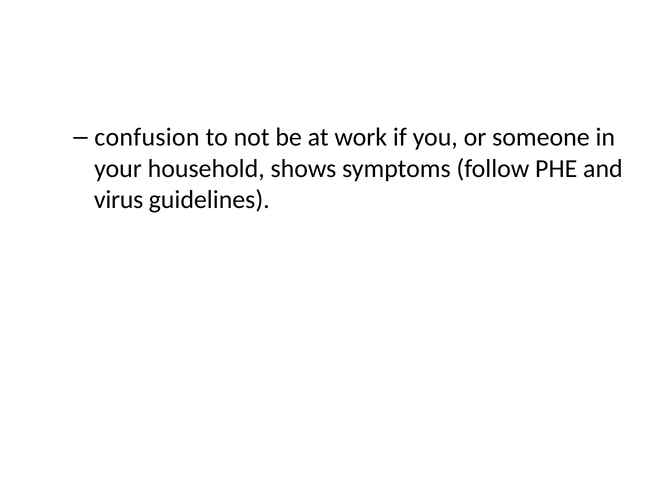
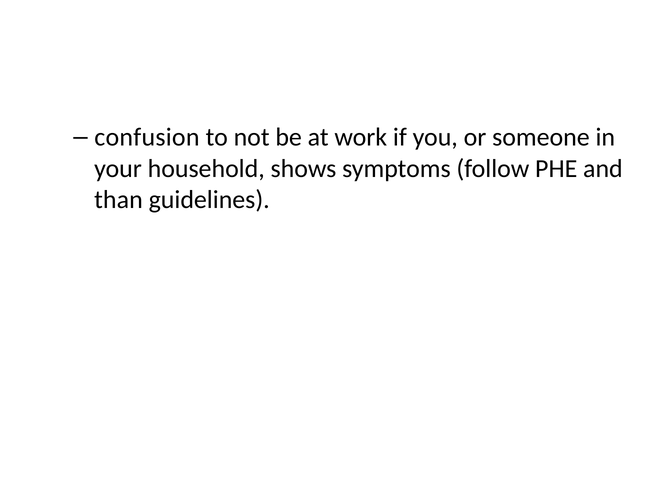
virus: virus -> than (118, 200)
